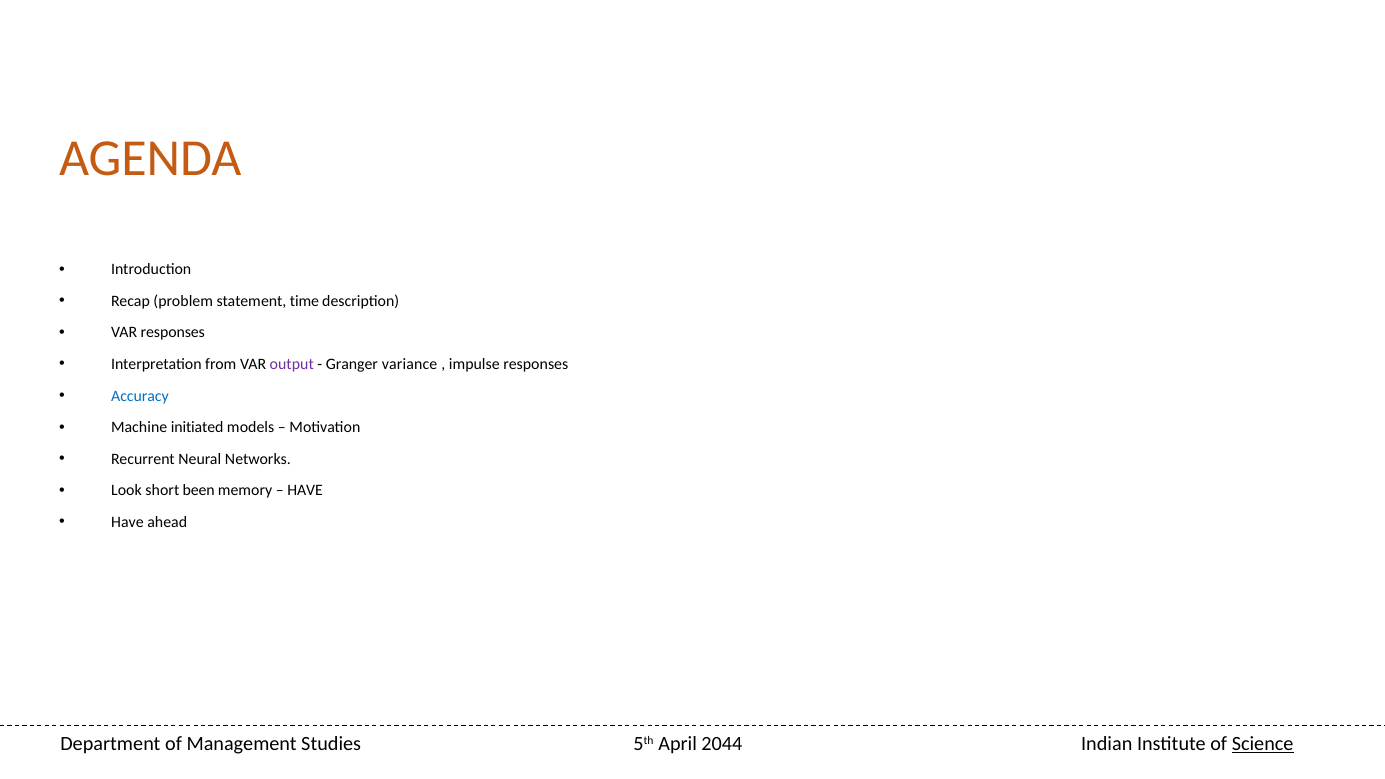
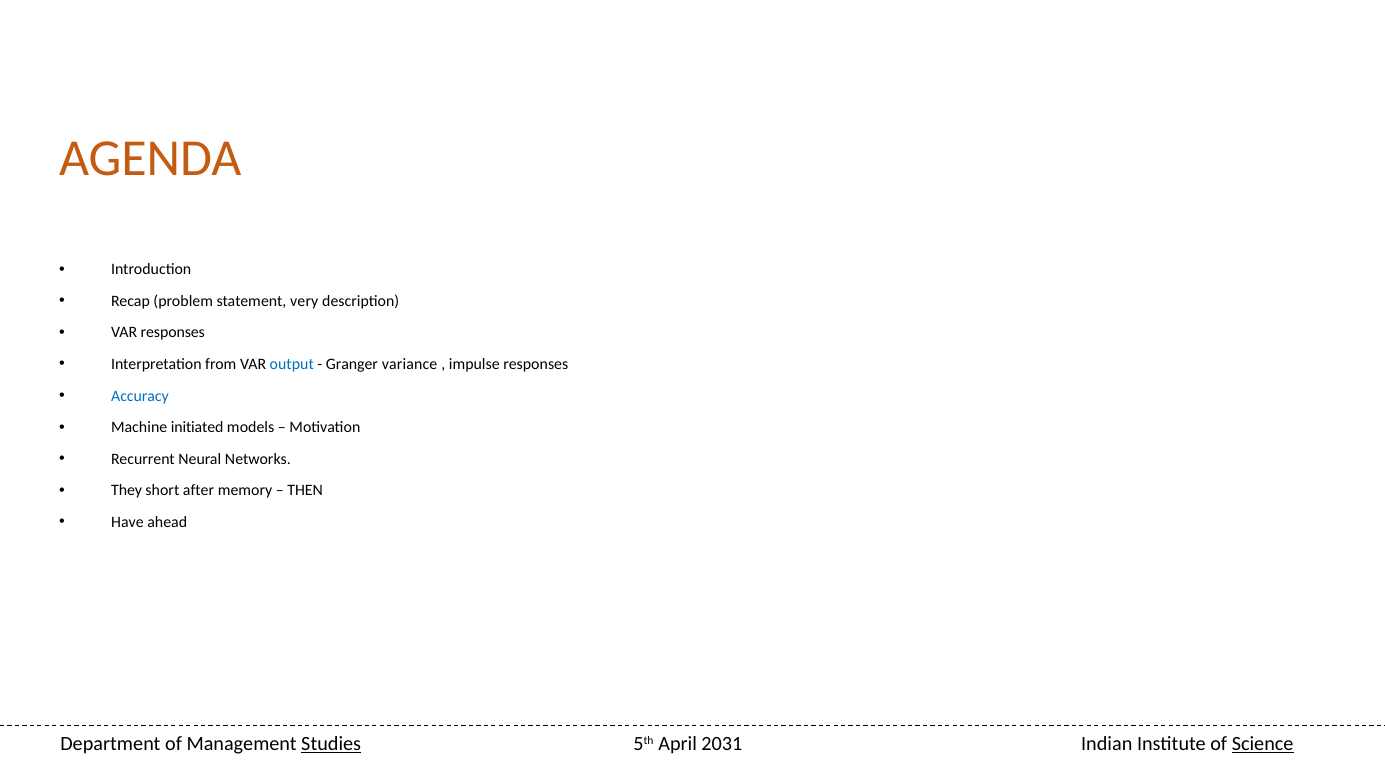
time: time -> very (304, 301)
output colour: purple -> blue (292, 364)
Look: Look -> They (127, 491)
been: been -> after (199, 491)
HAVE: HAVE -> THEN (305, 491)
Studies underline: none -> present (331, 744)
2044: 2044 -> 2031 (722, 744)
